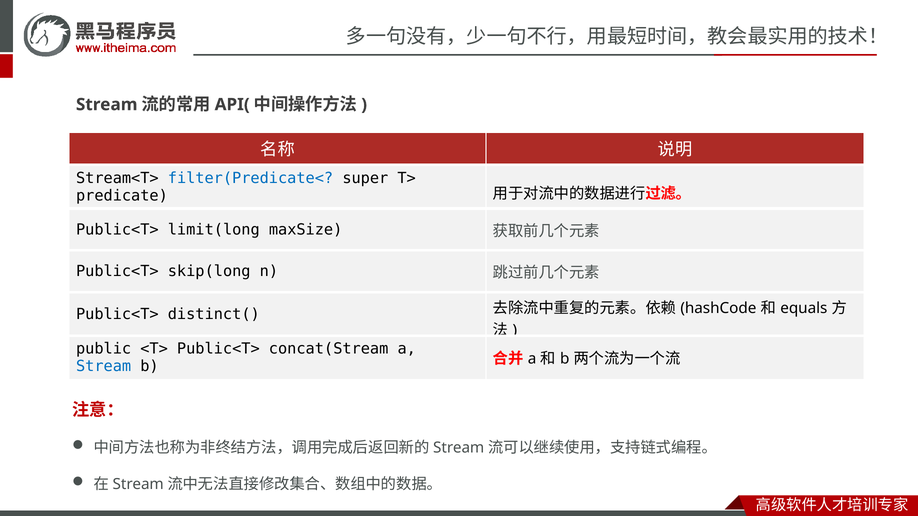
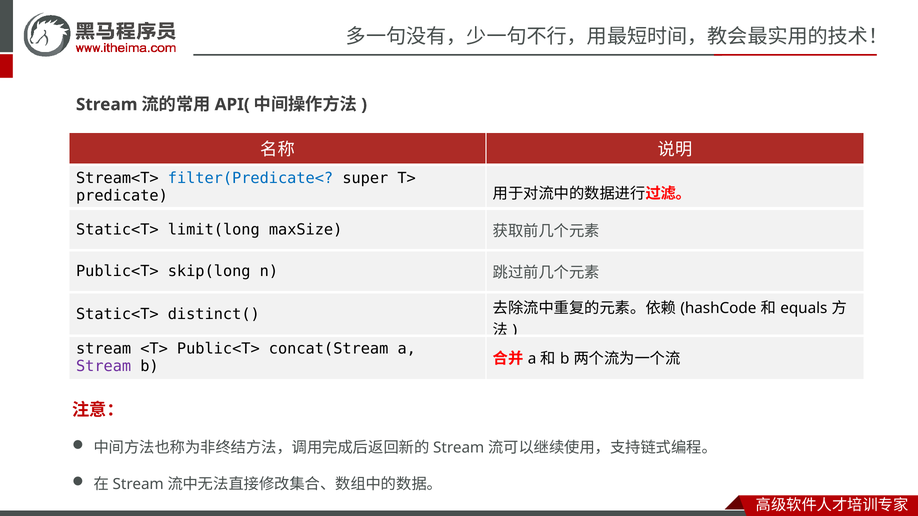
Public<T>: Public<T> -> Static<T> (117, 230)
Public<T>: Public<T> -> Static<T> (117, 314)
public: public -> stream (104, 349)
Stream colour: blue -> purple (104, 367)
